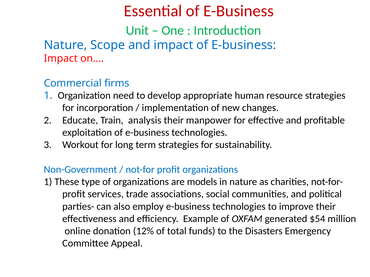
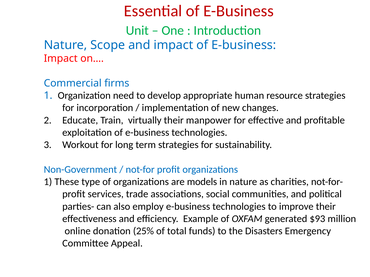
analysis: analysis -> virtually (145, 120)
$54: $54 -> $93 (317, 219)
12%: 12% -> 25% (143, 231)
